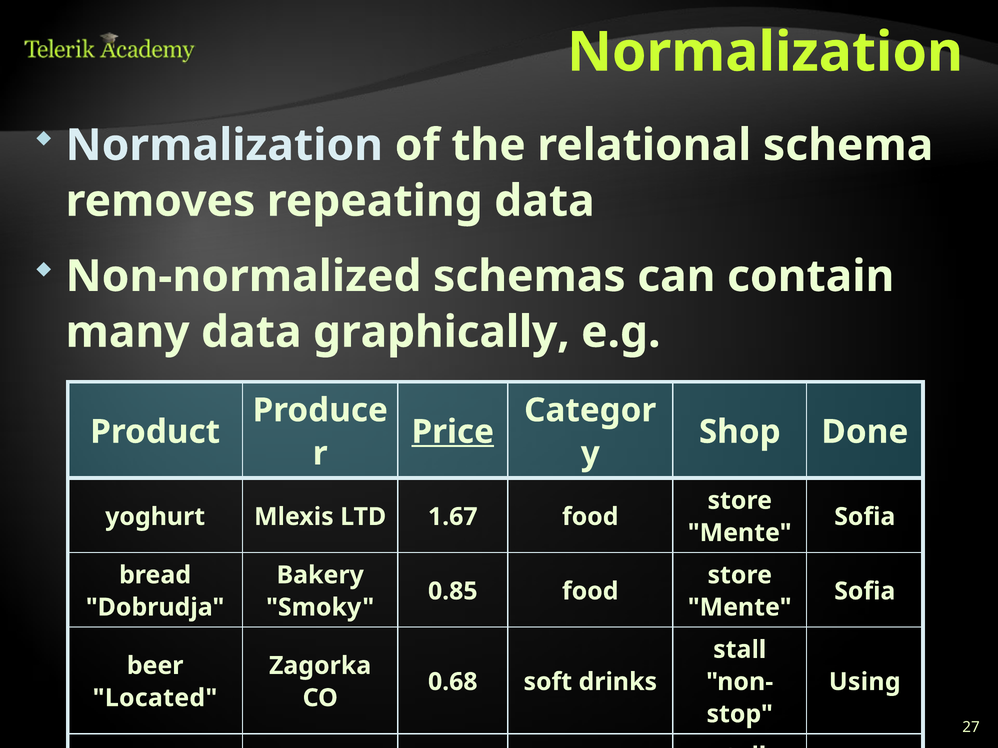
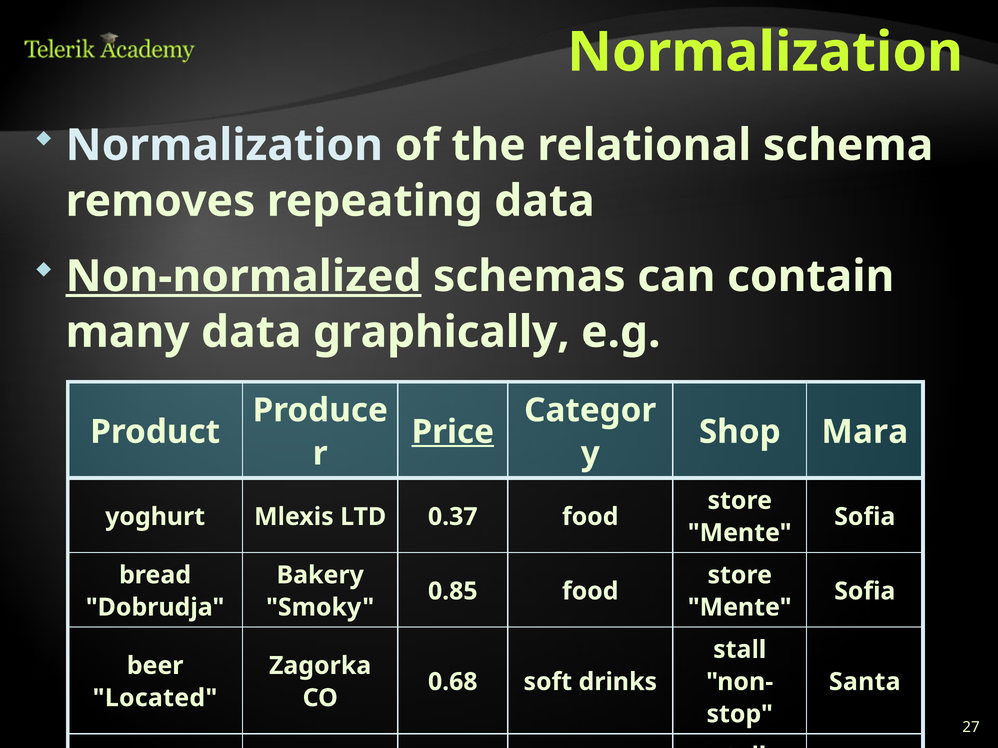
Non-normalized underline: none -> present (244, 277)
Done: Done -> Mara (865, 432)
1.67: 1.67 -> 0.37 (453, 517)
Using: Using -> Santa (865, 682)
